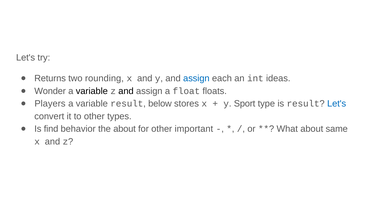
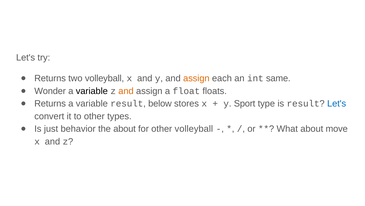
two rounding: rounding -> volleyball (105, 78)
assign colour: blue -> orange (196, 78)
ideas: ideas -> same (278, 78)
and colour: black -> orange (126, 91)
Players: Players -> Returns (50, 103)
find: find -> just (51, 128)
other important: important -> volleyball (194, 128)
same: same -> move (337, 128)
